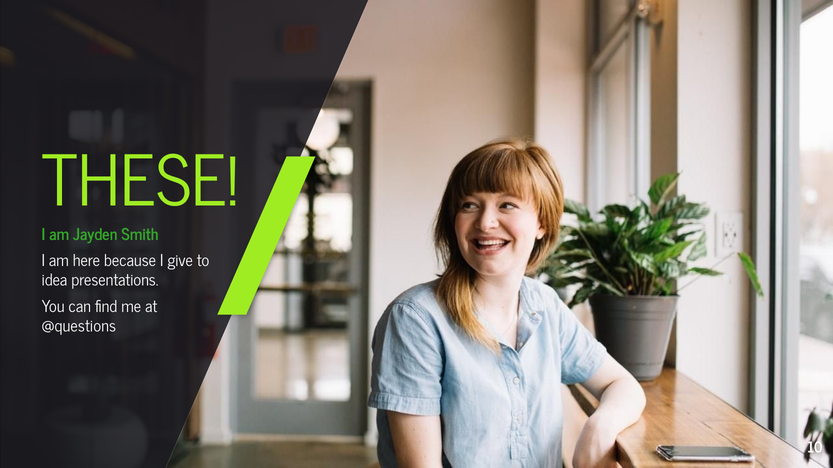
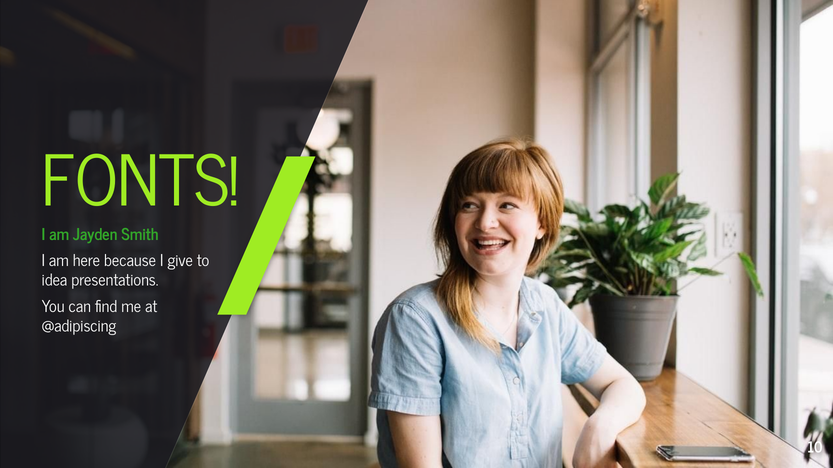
THESE: THESE -> FONTS (140, 183)
@questions: @questions -> @adipiscing (79, 327)
